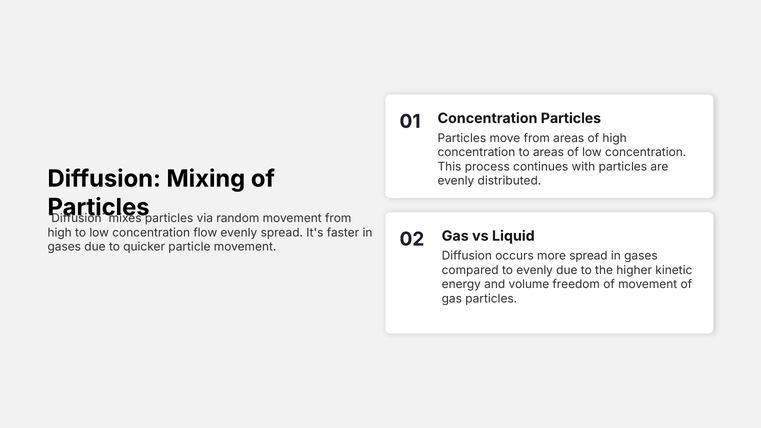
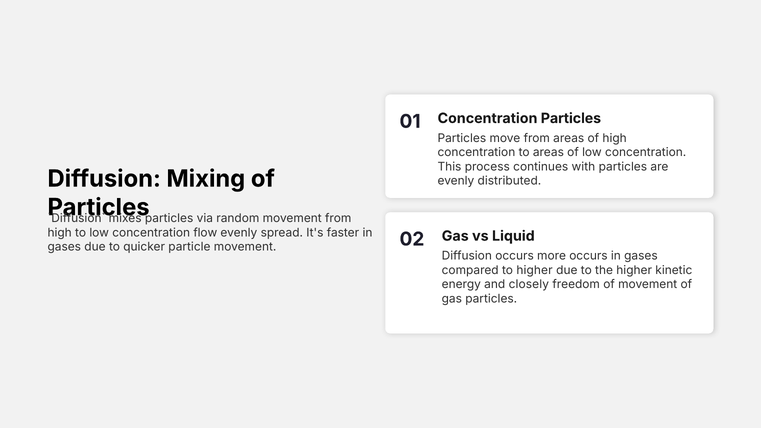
more spread: spread -> occurs (588, 256)
to evenly: evenly -> higher (535, 270)
volume: volume -> closely (529, 284)
